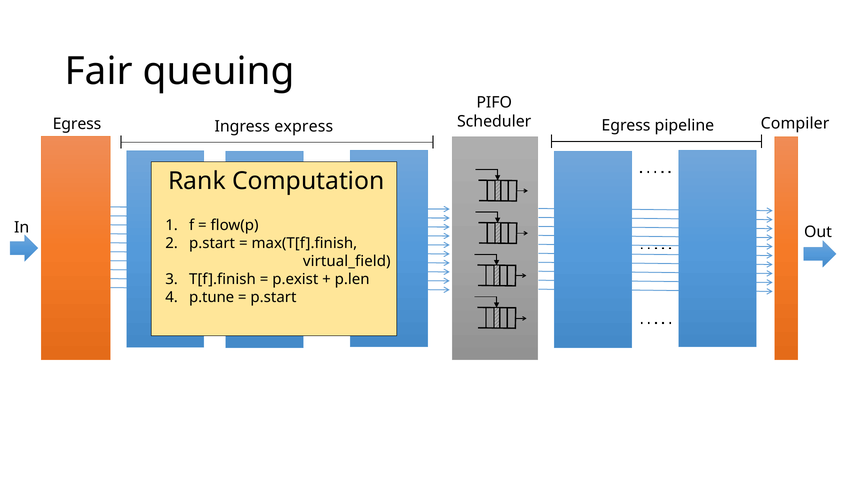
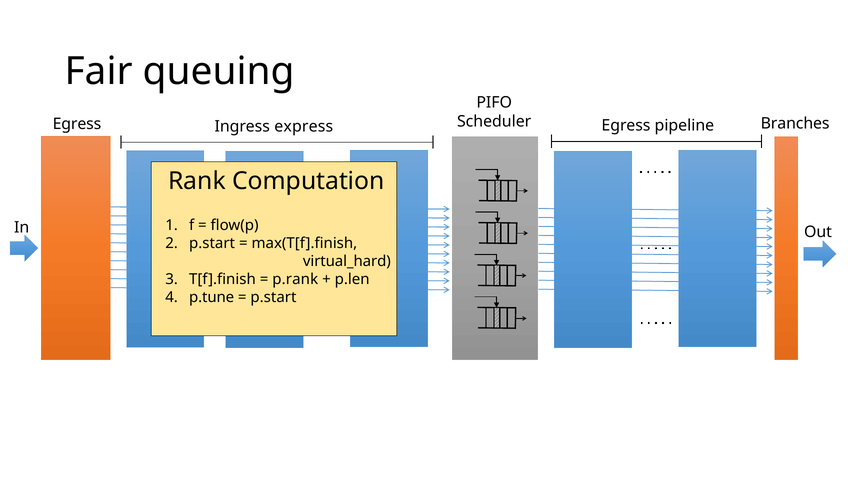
Compiler: Compiler -> Branches (795, 123)
virtual_field: virtual_field -> virtual_hard (347, 261)
p.exist: p.exist -> p.rank (295, 279)
